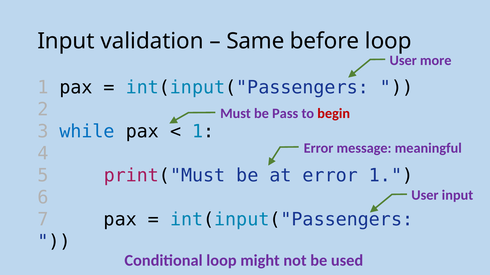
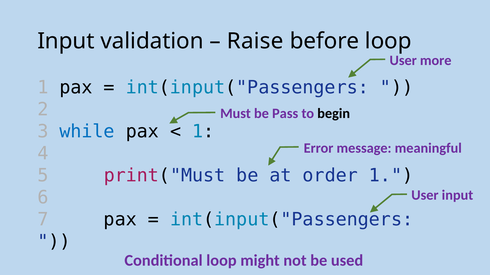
Same: Same -> Raise (255, 41)
begin colour: red -> black (334, 114)
at error: error -> order (330, 176)
